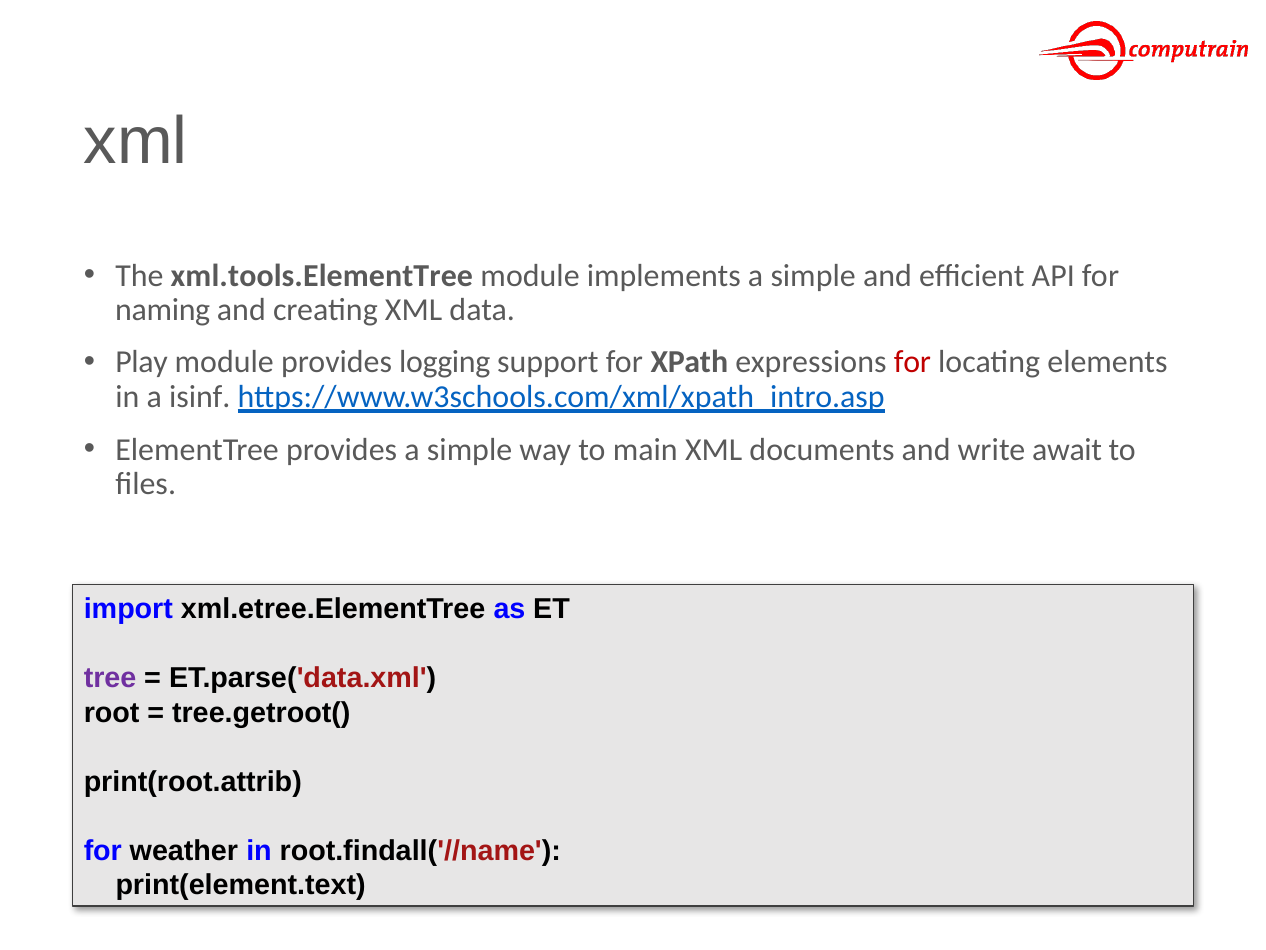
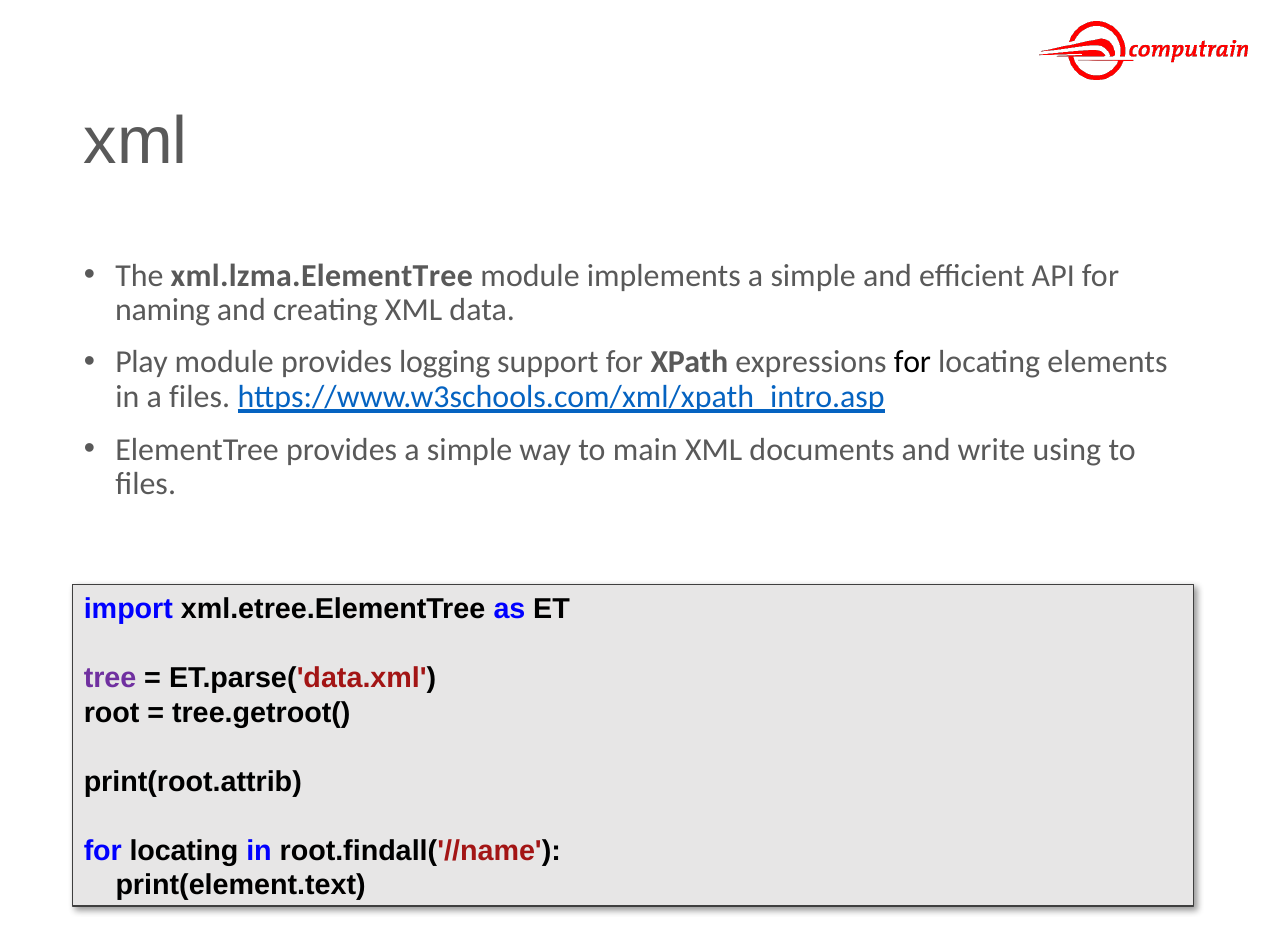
xml.tools.ElementTree: xml.tools.ElementTree -> xml.lzma.ElementTree (322, 276)
for colour: red -> black (912, 362)
a isinf: isinf -> files (200, 397)
await: await -> using (1067, 449)
weather: weather -> locating (184, 850)
